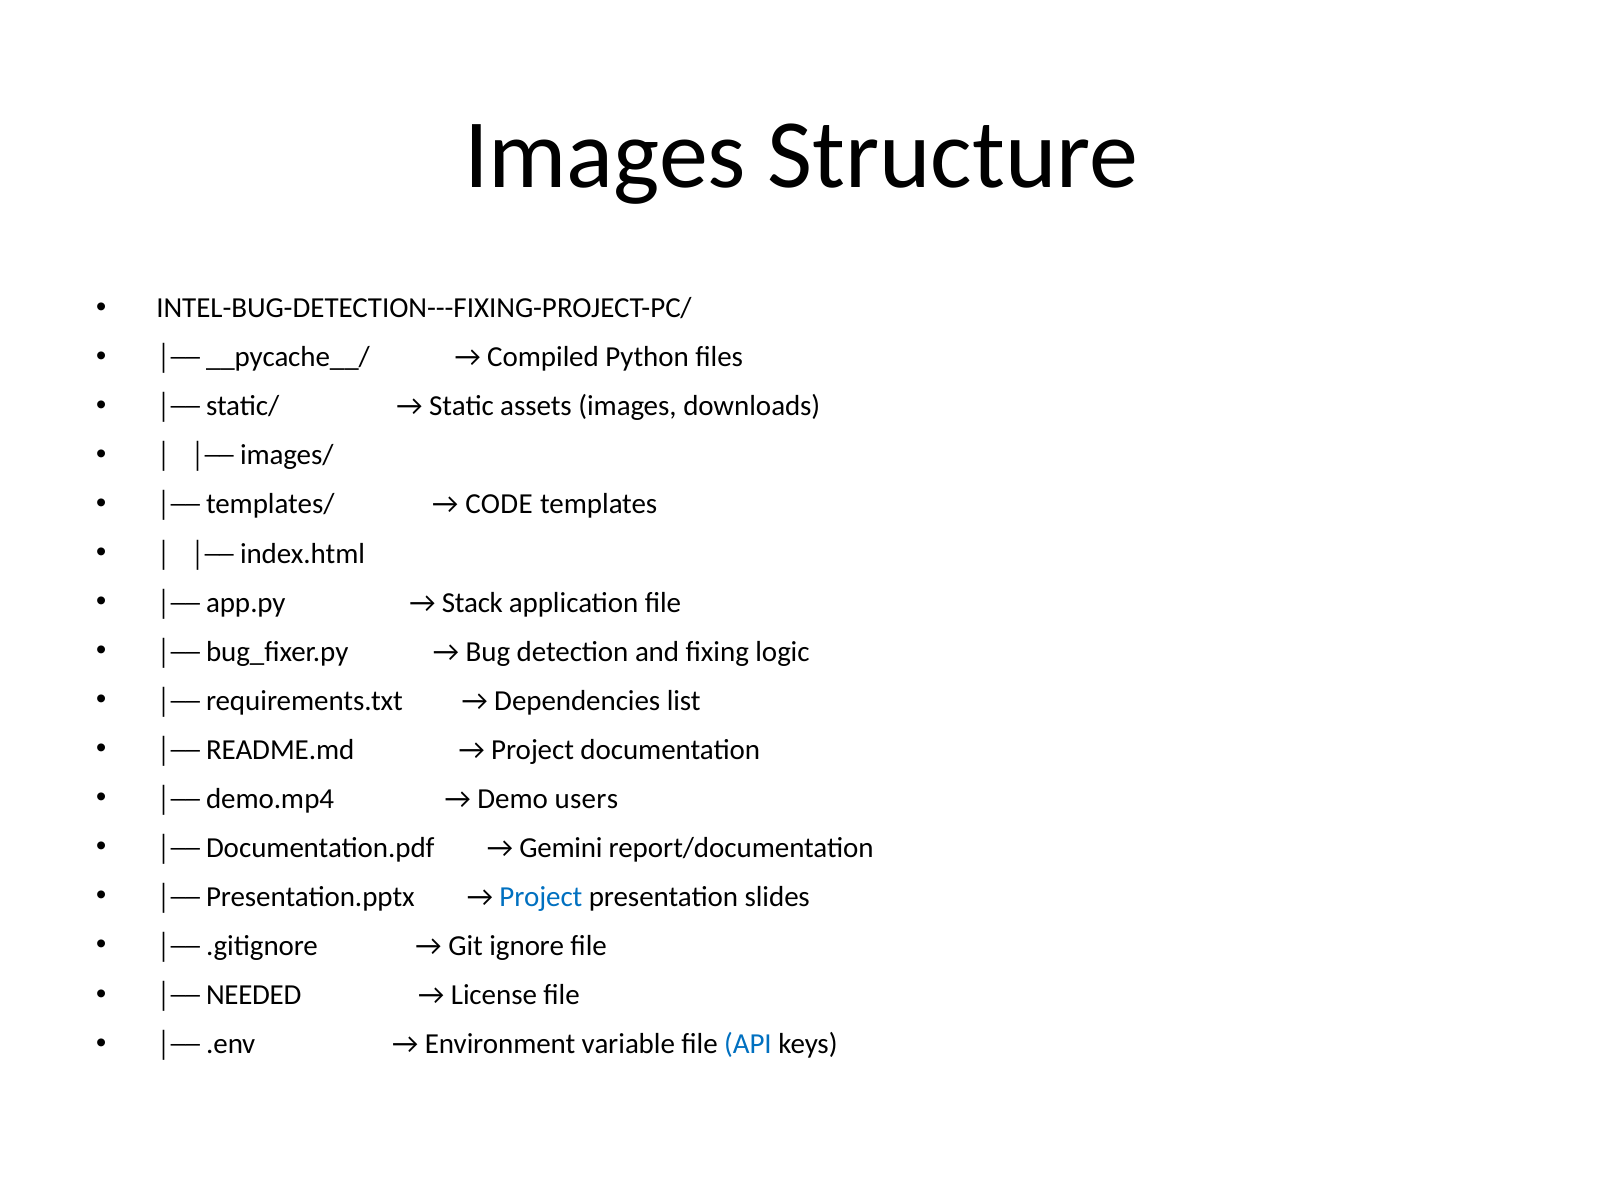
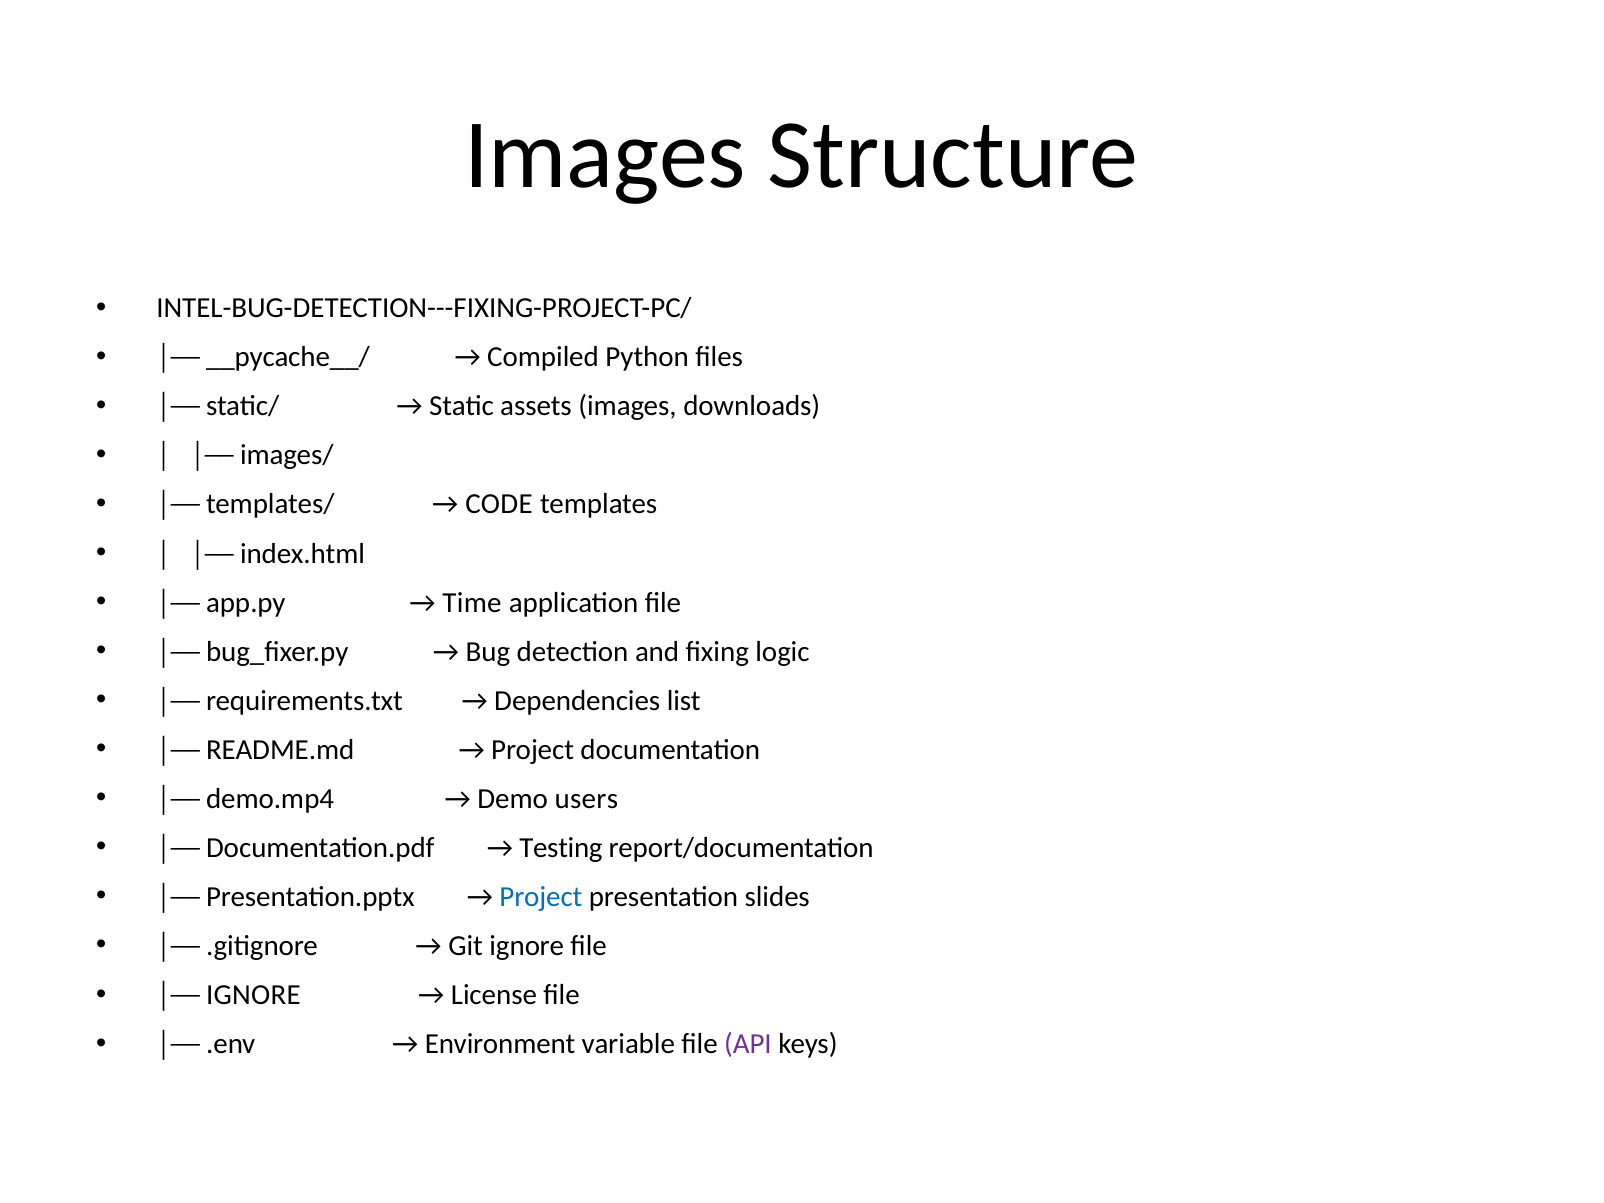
Stack: Stack -> Time (472, 603)
Gemini: Gemini -> Testing (561, 848)
NEEDED: NEEDED -> IGNORE (253, 995)
API colour: blue -> purple (748, 1044)
